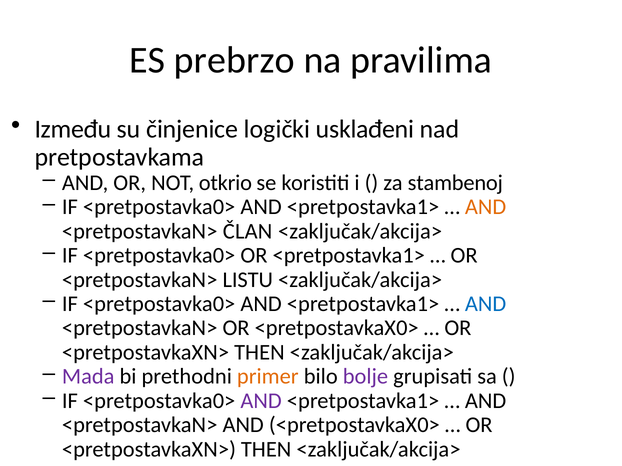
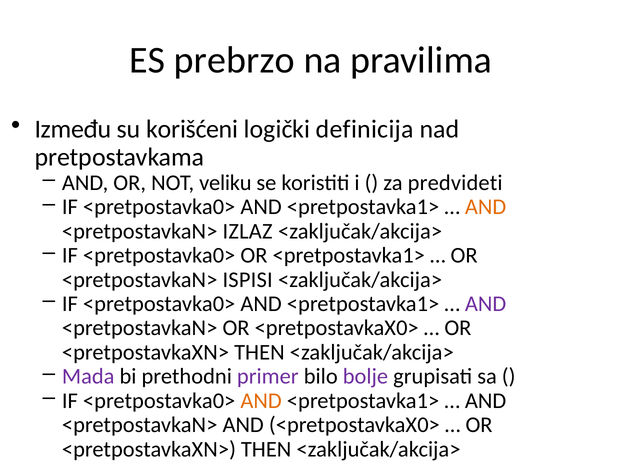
činjenice: činjenice -> korišćeni (192, 129)
usklađeni: usklađeni -> definicija (365, 129)
otkrio: otkrio -> veliku (225, 183)
stambenoj: stambenoj -> predvideti (455, 183)
ČLAN: ČLAN -> IZLAZ (248, 231)
LISTU: LISTU -> ISPISI (248, 280)
AND colour: blue -> purple (486, 304)
primer colour: orange -> purple (268, 377)
AND colour: purple -> orange (261, 401)
